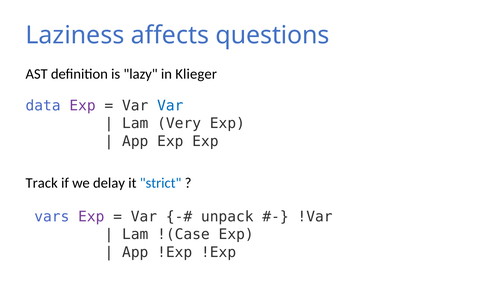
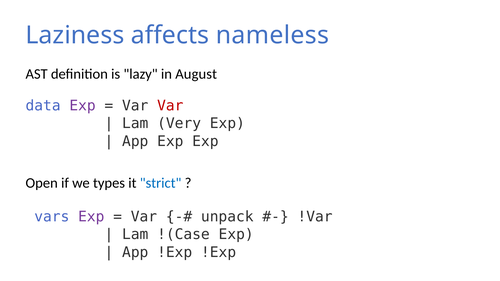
questions: questions -> nameless (272, 35)
Klieger: Klieger -> August (196, 74)
Var colour: blue -> red (170, 106)
Track: Track -> Open (42, 183)
delay: delay -> types (109, 183)
